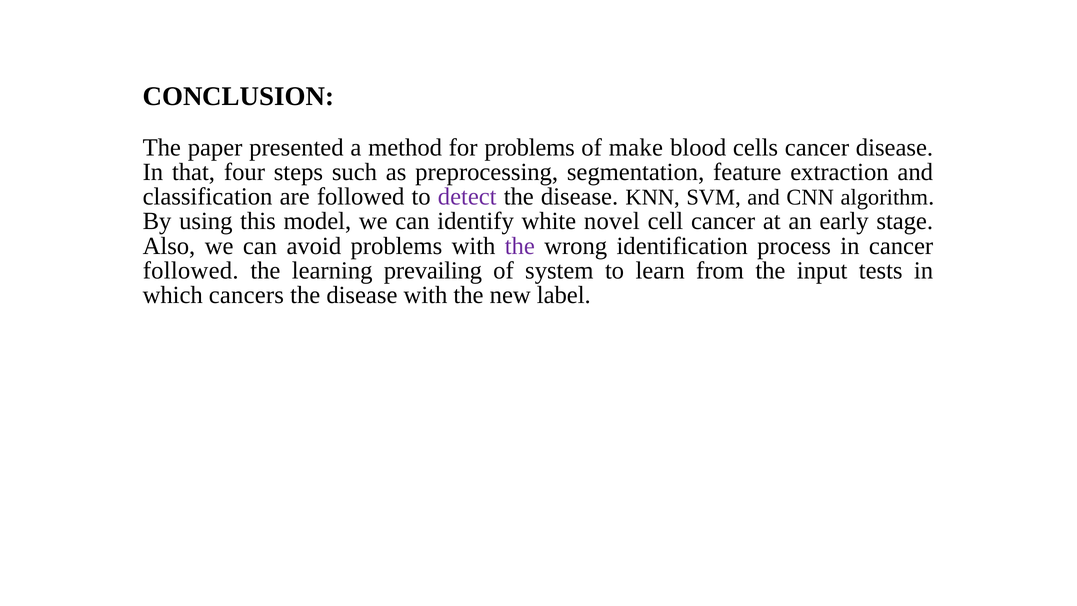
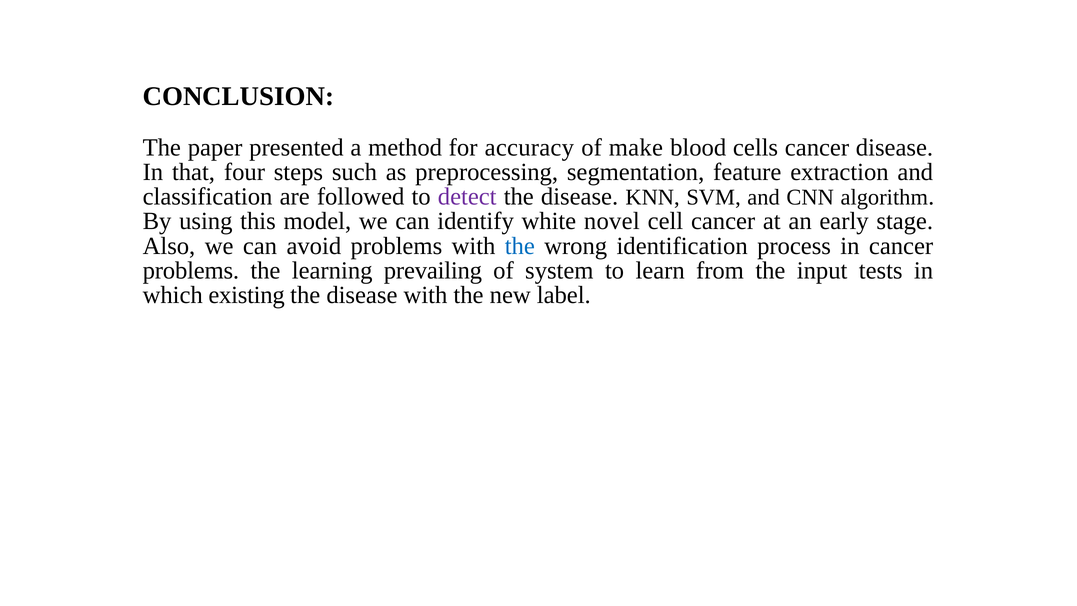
for problems: problems -> accuracy (529, 147)
the colour: purple -> blue (520, 246)
followed: followed -> problems (191, 270)
cancers: cancers -> existing (247, 295)
